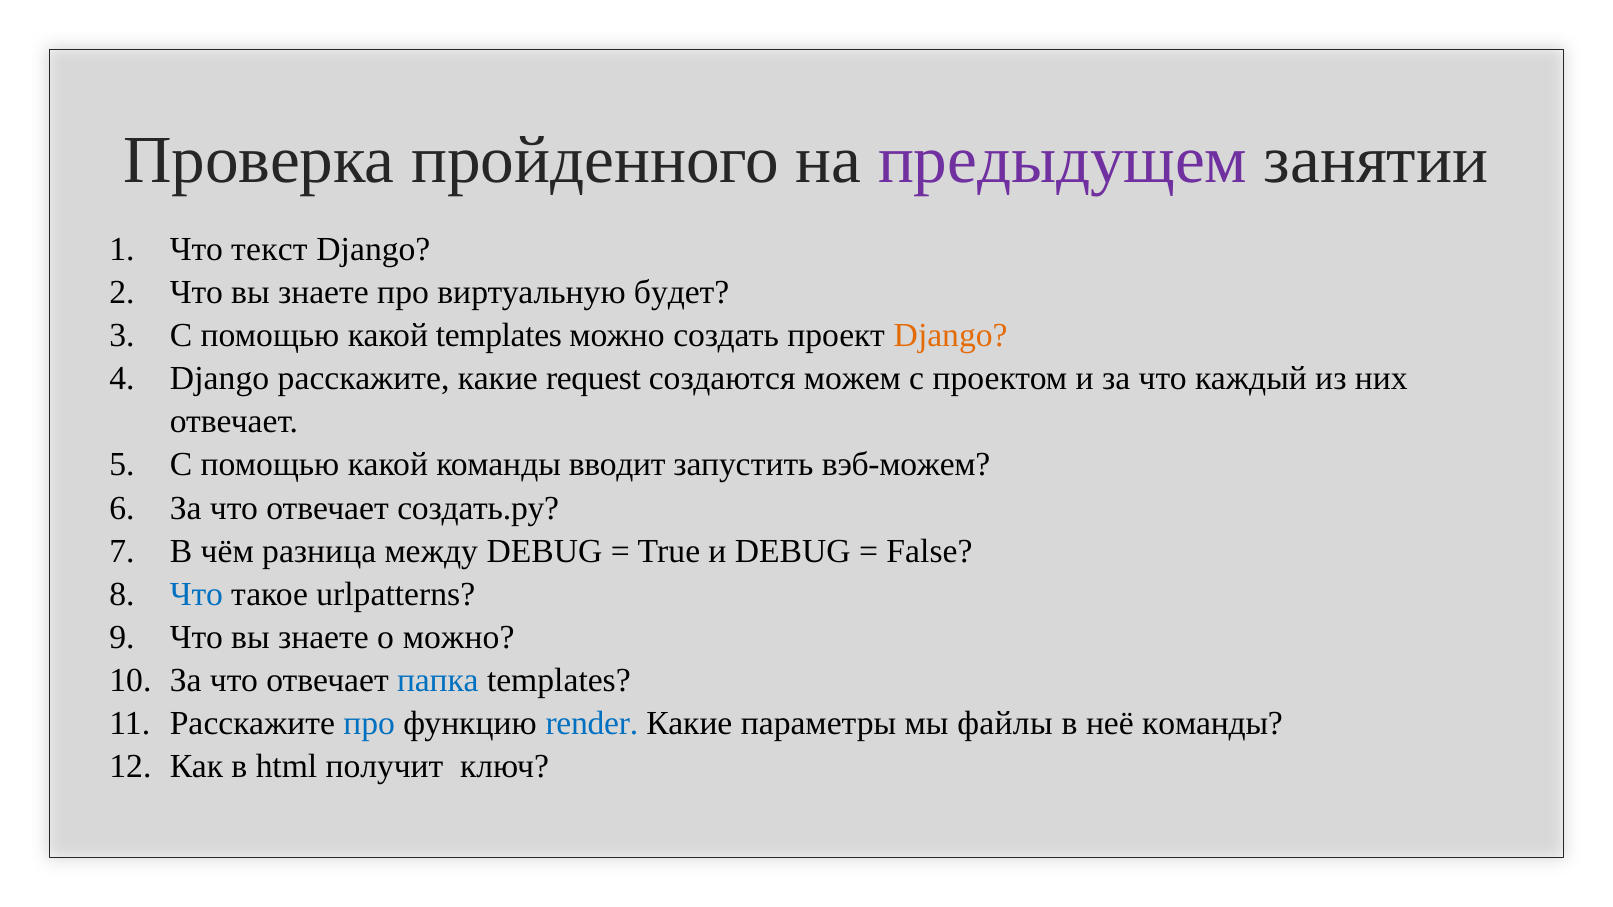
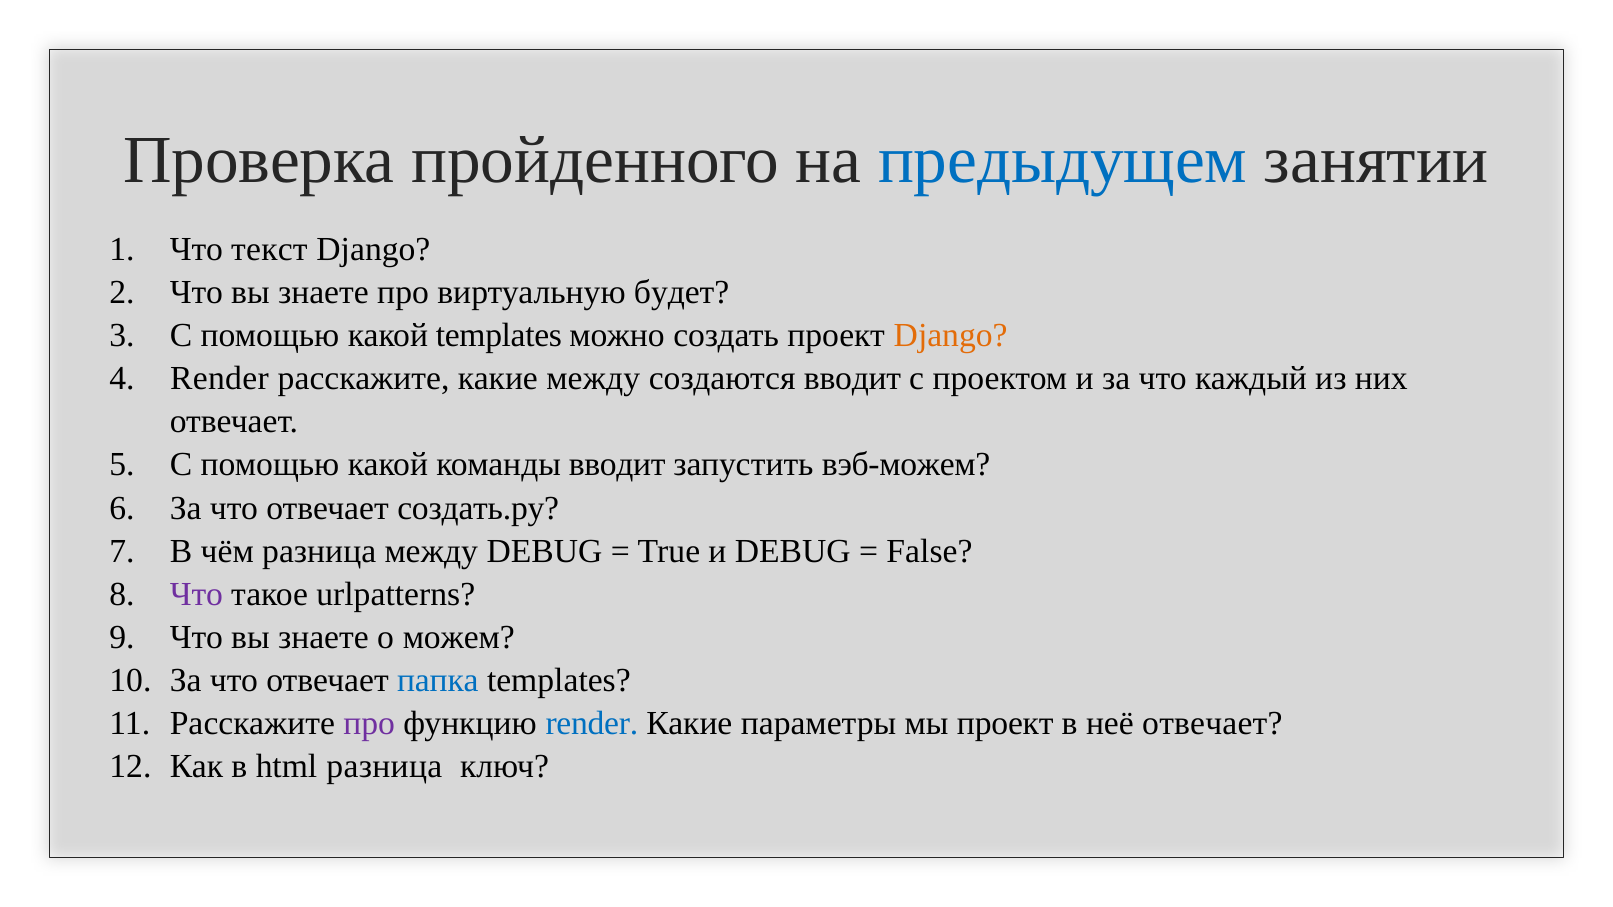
предыдущем colour: purple -> blue (1063, 161)
Django: Django -> Render (219, 379)
какие request: request -> между (593, 379)
создаются можем: можем -> вводит (852, 379)
Что colour: blue -> purple (196, 594)
о можно: можно -> можем (459, 638)
про colour: blue -> purple (369, 724)
мы файлы: файлы -> проект (1005, 724)
неё команды: команды -> отвечает (1212, 724)
html получит: получит -> разница (384, 767)
